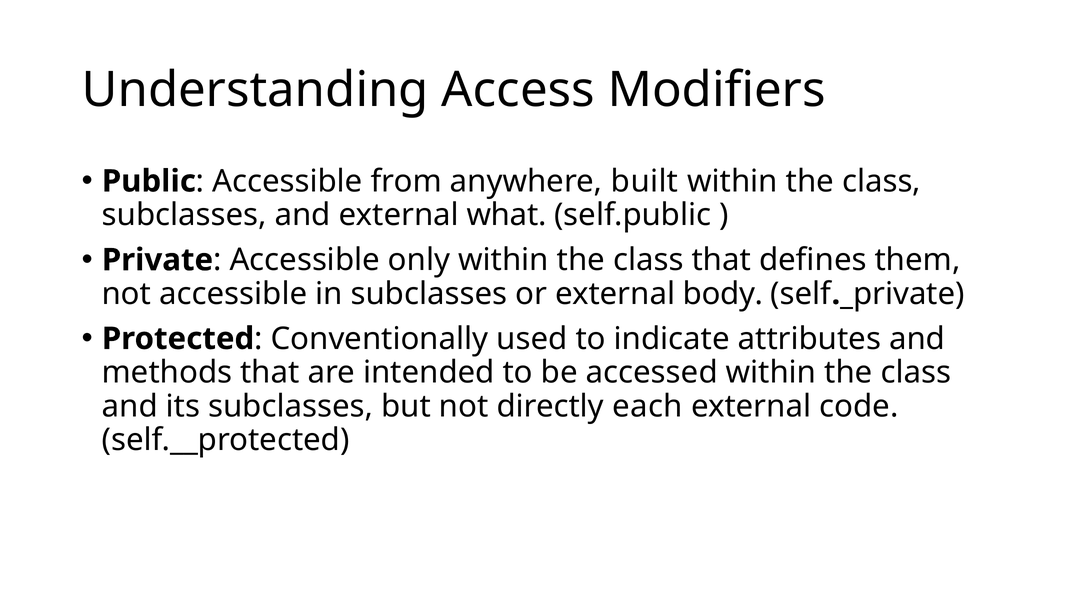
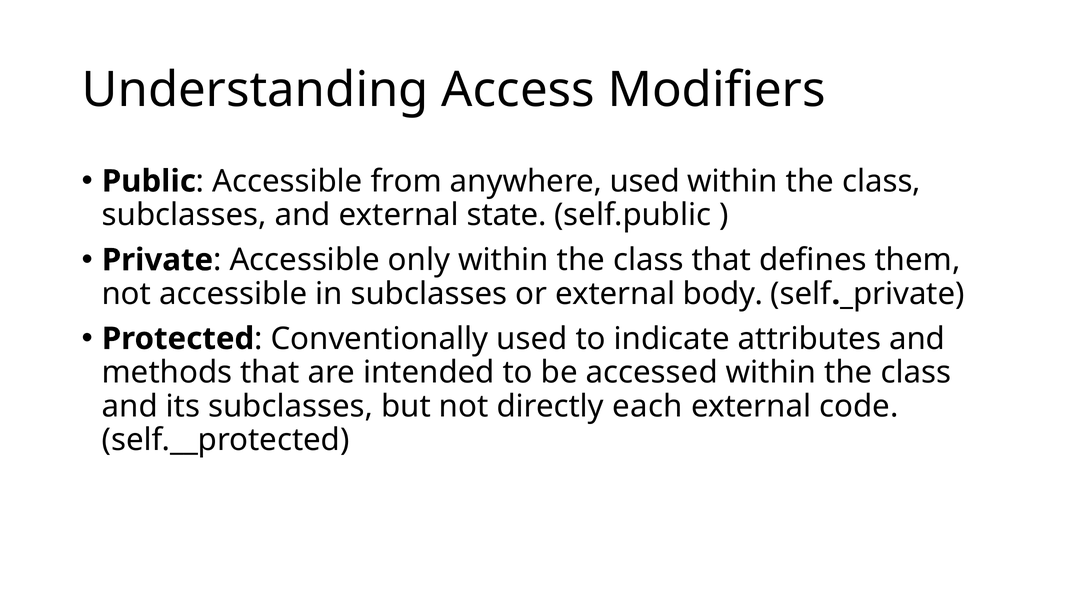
anywhere built: built -> used (645, 181)
what: what -> state (507, 215)
